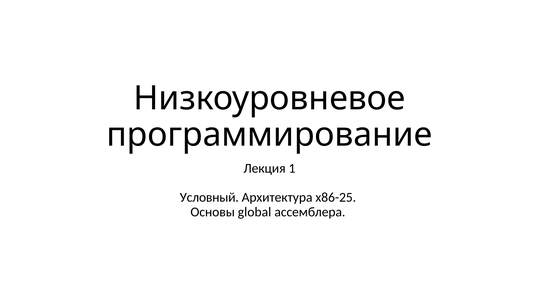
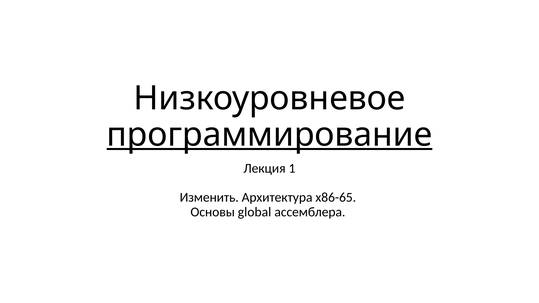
программирование underline: none -> present (270, 135)
Условный: Условный -> Изменить (209, 198)
х86-25: х86-25 -> х86-65 (336, 198)
